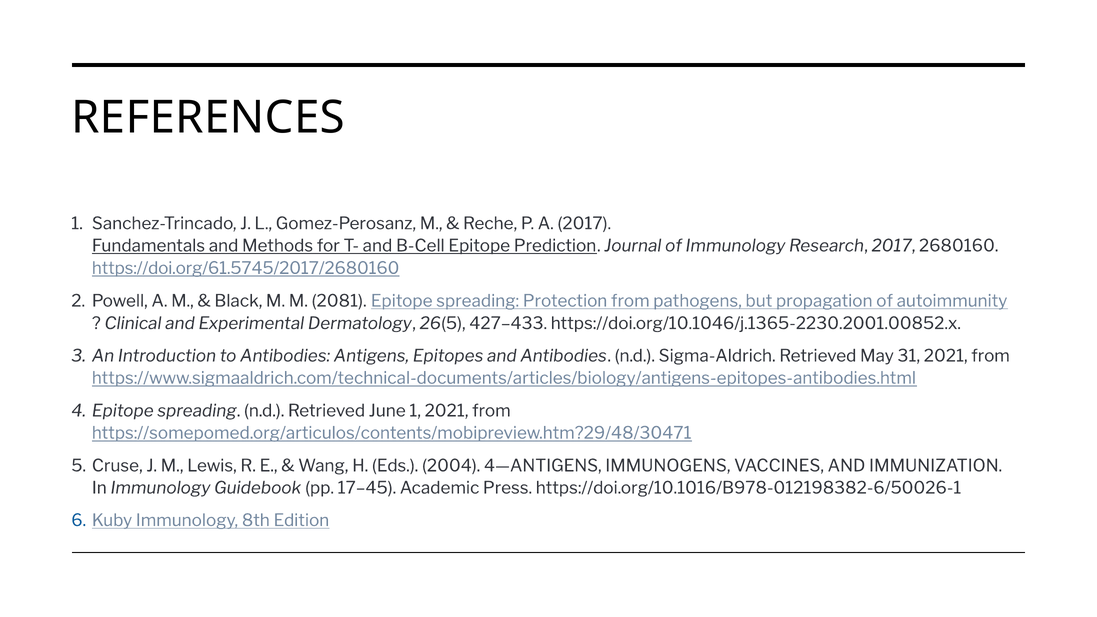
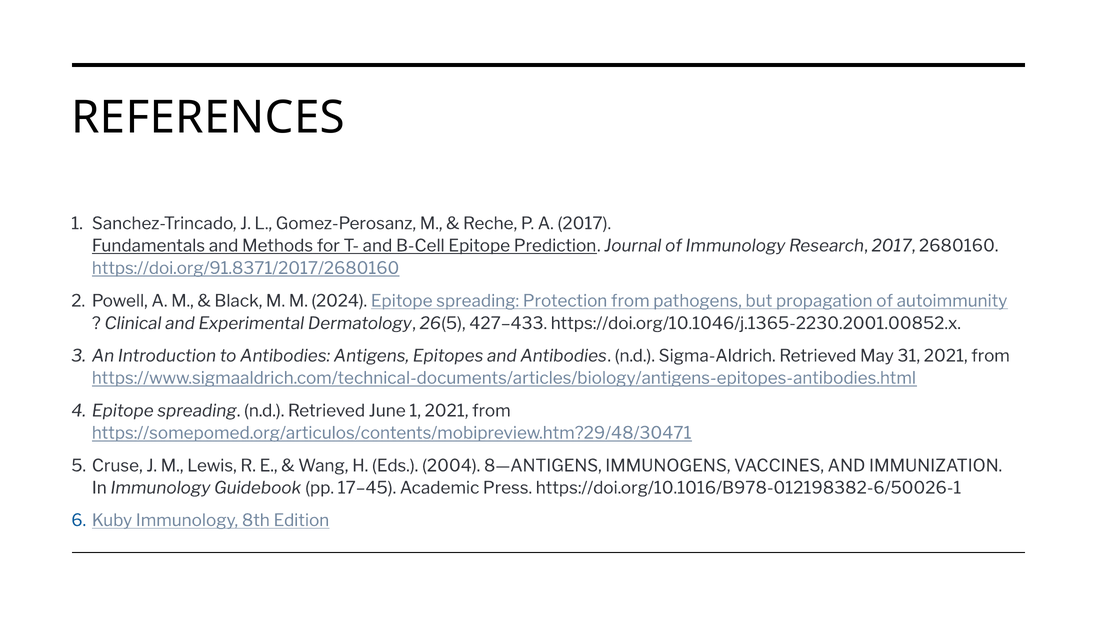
https://doi.org/61.5745/2017/2680160: https://doi.org/61.5745/2017/2680160 -> https://doi.org/91.8371/2017/2680160 (246, 268)
2081: 2081 -> 2024 (339, 301)
4—ANTIGENS: 4—ANTIGENS -> 8—ANTIGENS (543, 466)
